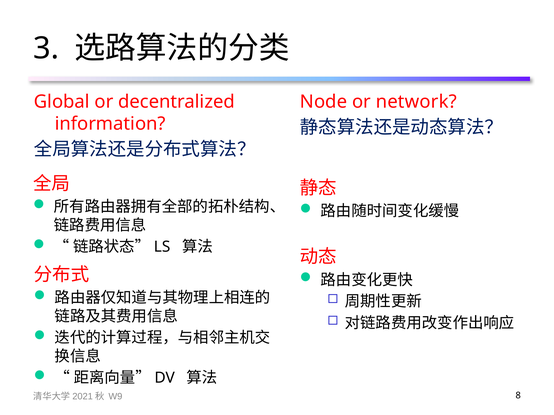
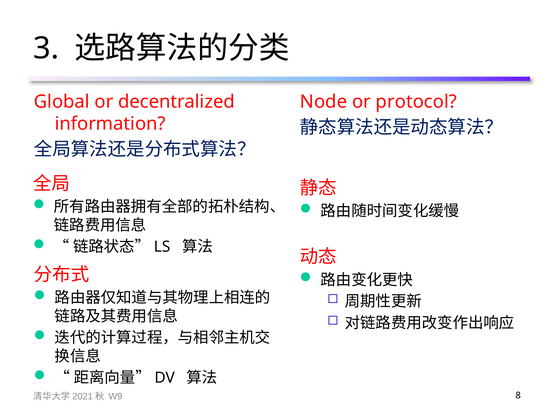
network: network -> protocol (416, 102)
